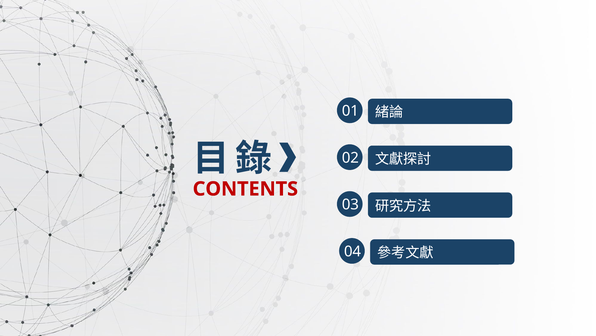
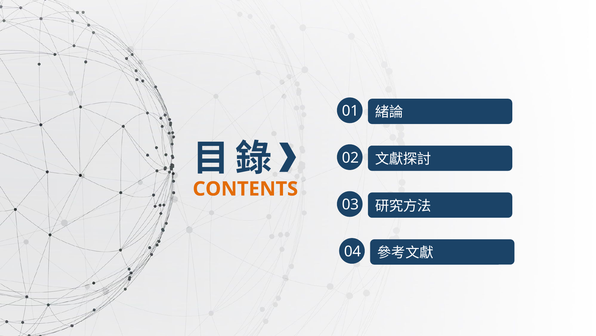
CONTENTS colour: red -> orange (245, 189)
